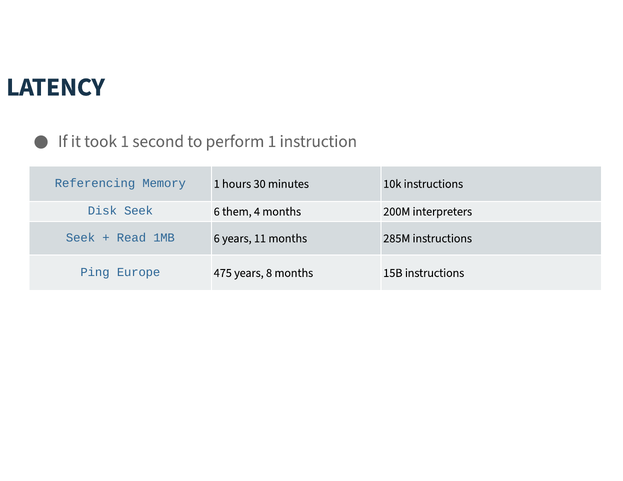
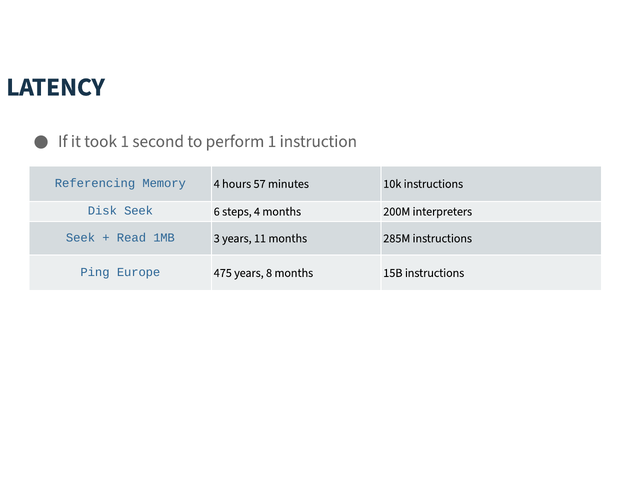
Memory 1: 1 -> 4 (217, 184)
30: 30 -> 57 (260, 184)
them: them -> steps (237, 212)
1MB 6: 6 -> 3 (217, 239)
